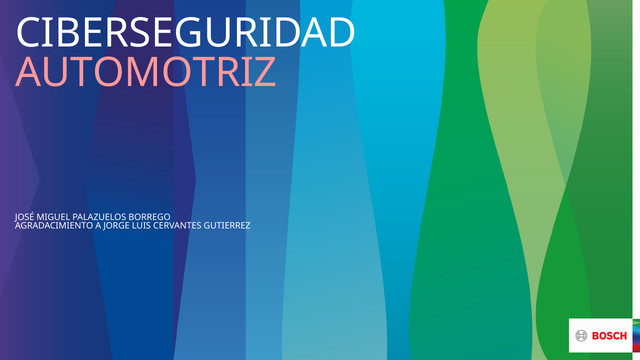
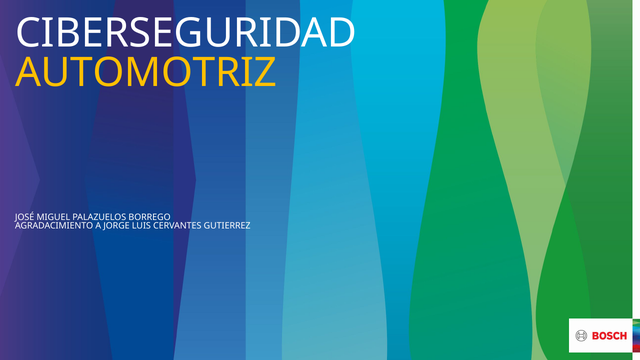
AUTOMOTRIZ colour: pink -> yellow (146, 73)
